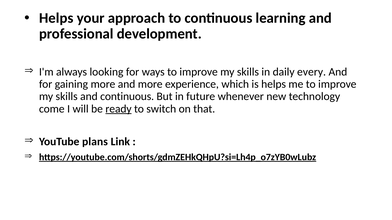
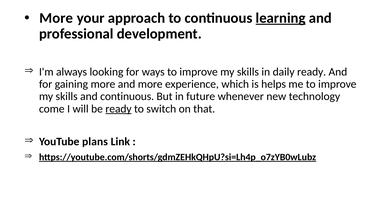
Helps: Helps -> More (56, 18)
learning underline: none -> present (281, 18)
daily every: every -> ready (312, 72)
